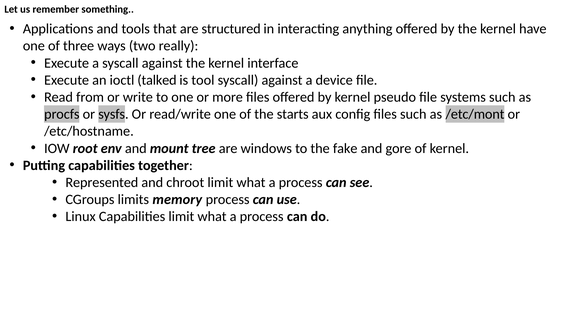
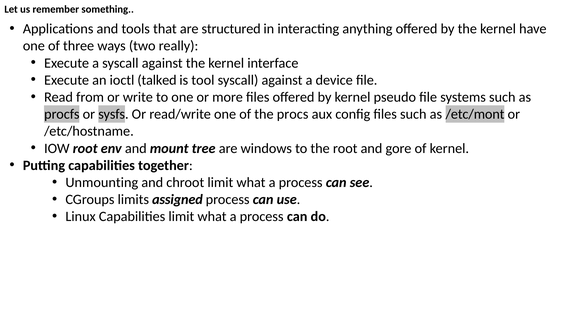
starts: starts -> procs (293, 114)
the fake: fake -> root (345, 148)
Represented: Represented -> Unmounting (102, 182)
memory: memory -> assigned (177, 199)
